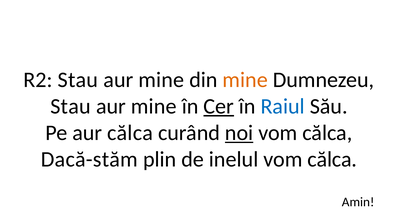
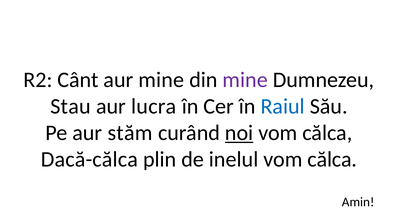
R2 Stau: Stau -> Cânt (78, 80)
mine colour: orange -> purple (245, 80)
mine: mine -> lucra (154, 106)
Cer underline: present -> none (219, 106)
aur călca: călca -> stăm (130, 133)
Dacă-stăm: Dacă-stăm -> Dacă-călca (89, 159)
